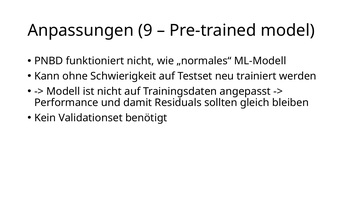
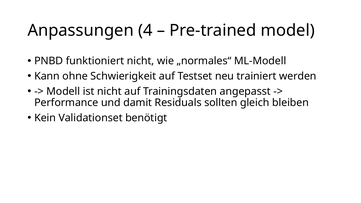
9: 9 -> 4 (145, 30)
